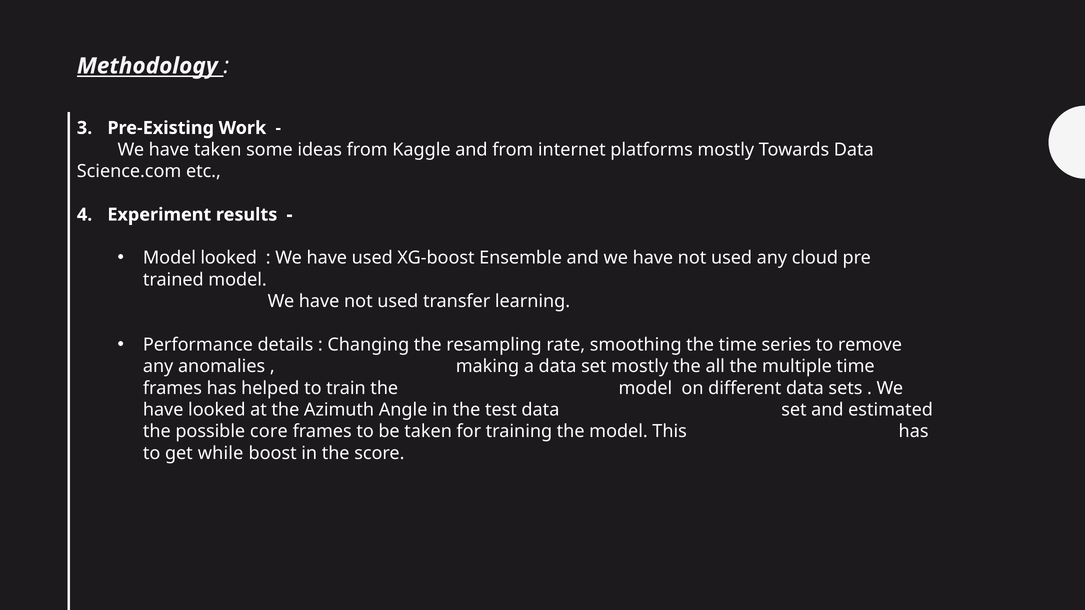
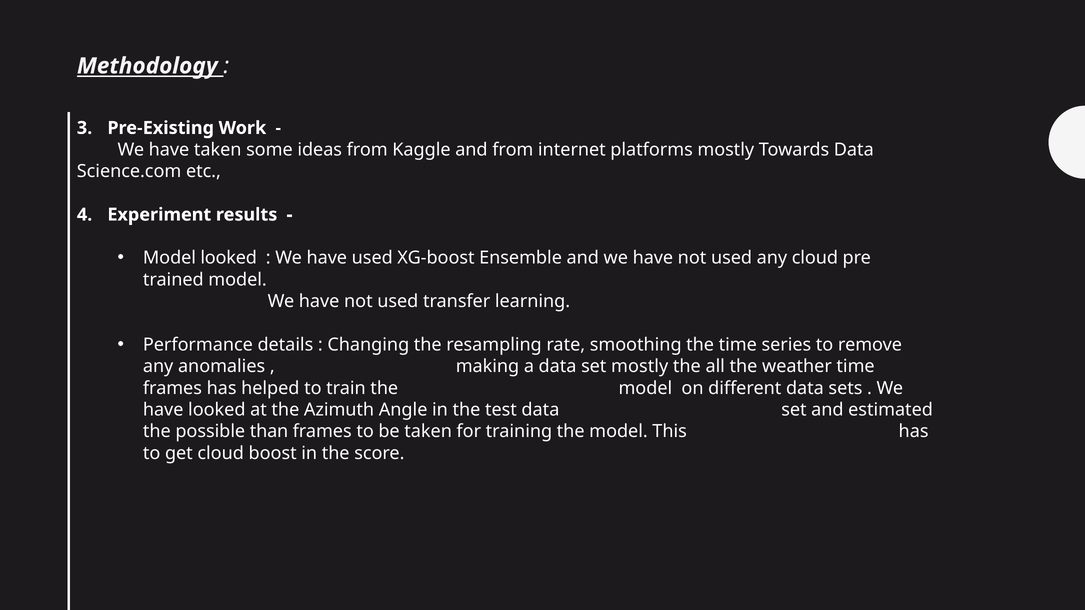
multiple: multiple -> weather (797, 367)
core: core -> than (269, 432)
get while: while -> cloud (221, 453)
